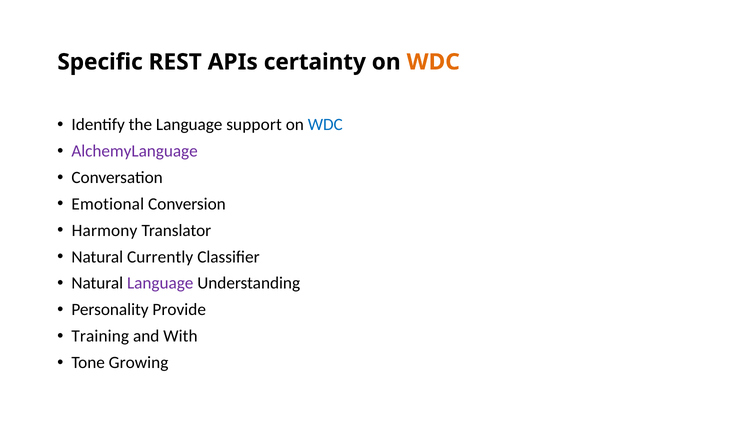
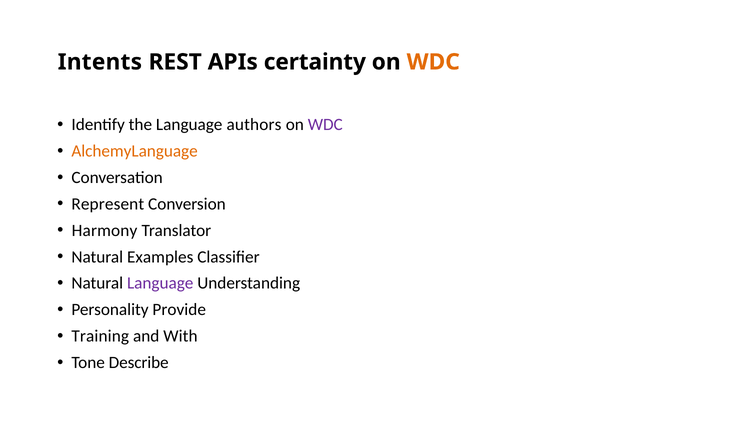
Specific: Specific -> Intents (100, 62)
support: support -> authors (254, 125)
WDC colour: blue -> purple (325, 125)
AlchemyLanguage colour: purple -> orange (135, 151)
Emotional: Emotional -> Represent (108, 204)
Currently: Currently -> Examples (160, 257)
Growing: Growing -> Describe (139, 363)
